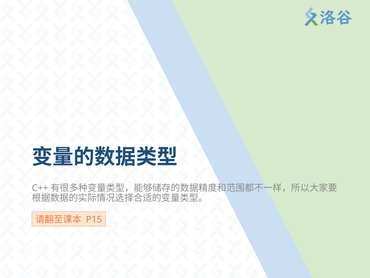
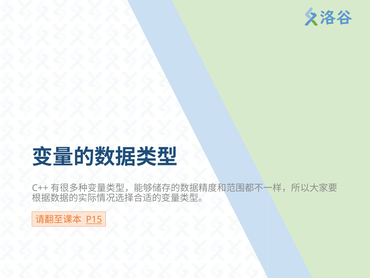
P15 underline: none -> present (94, 219)
